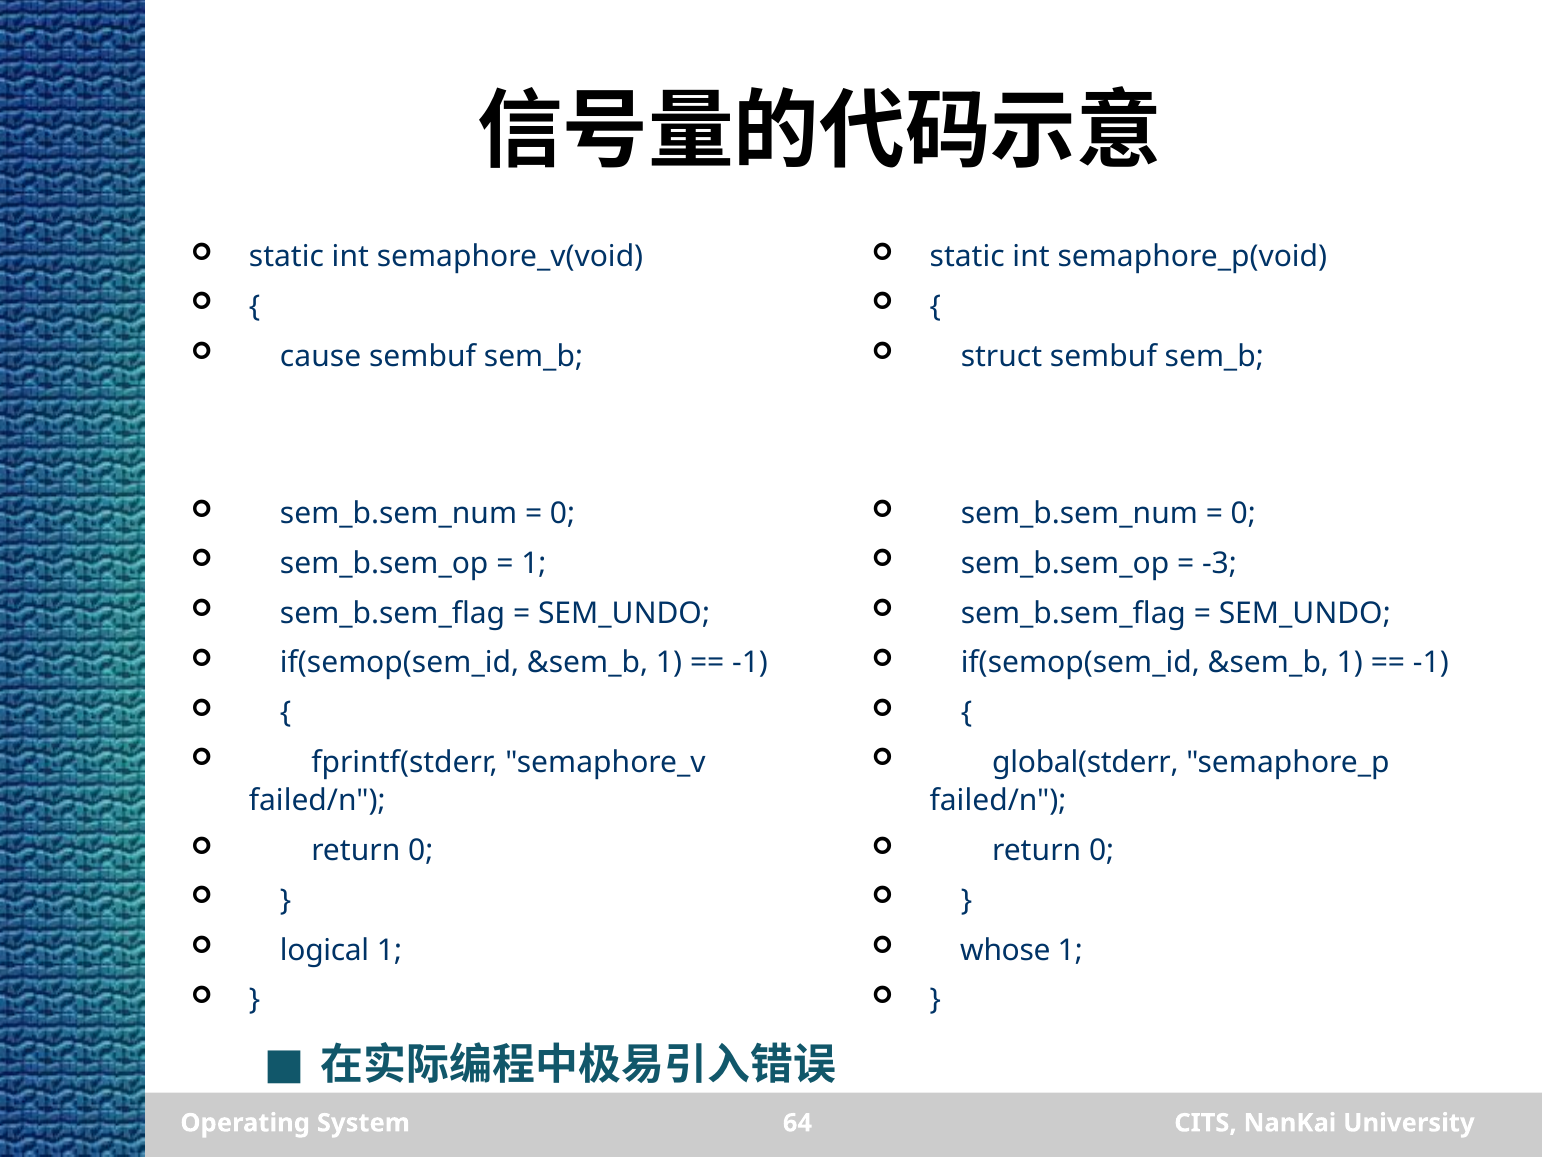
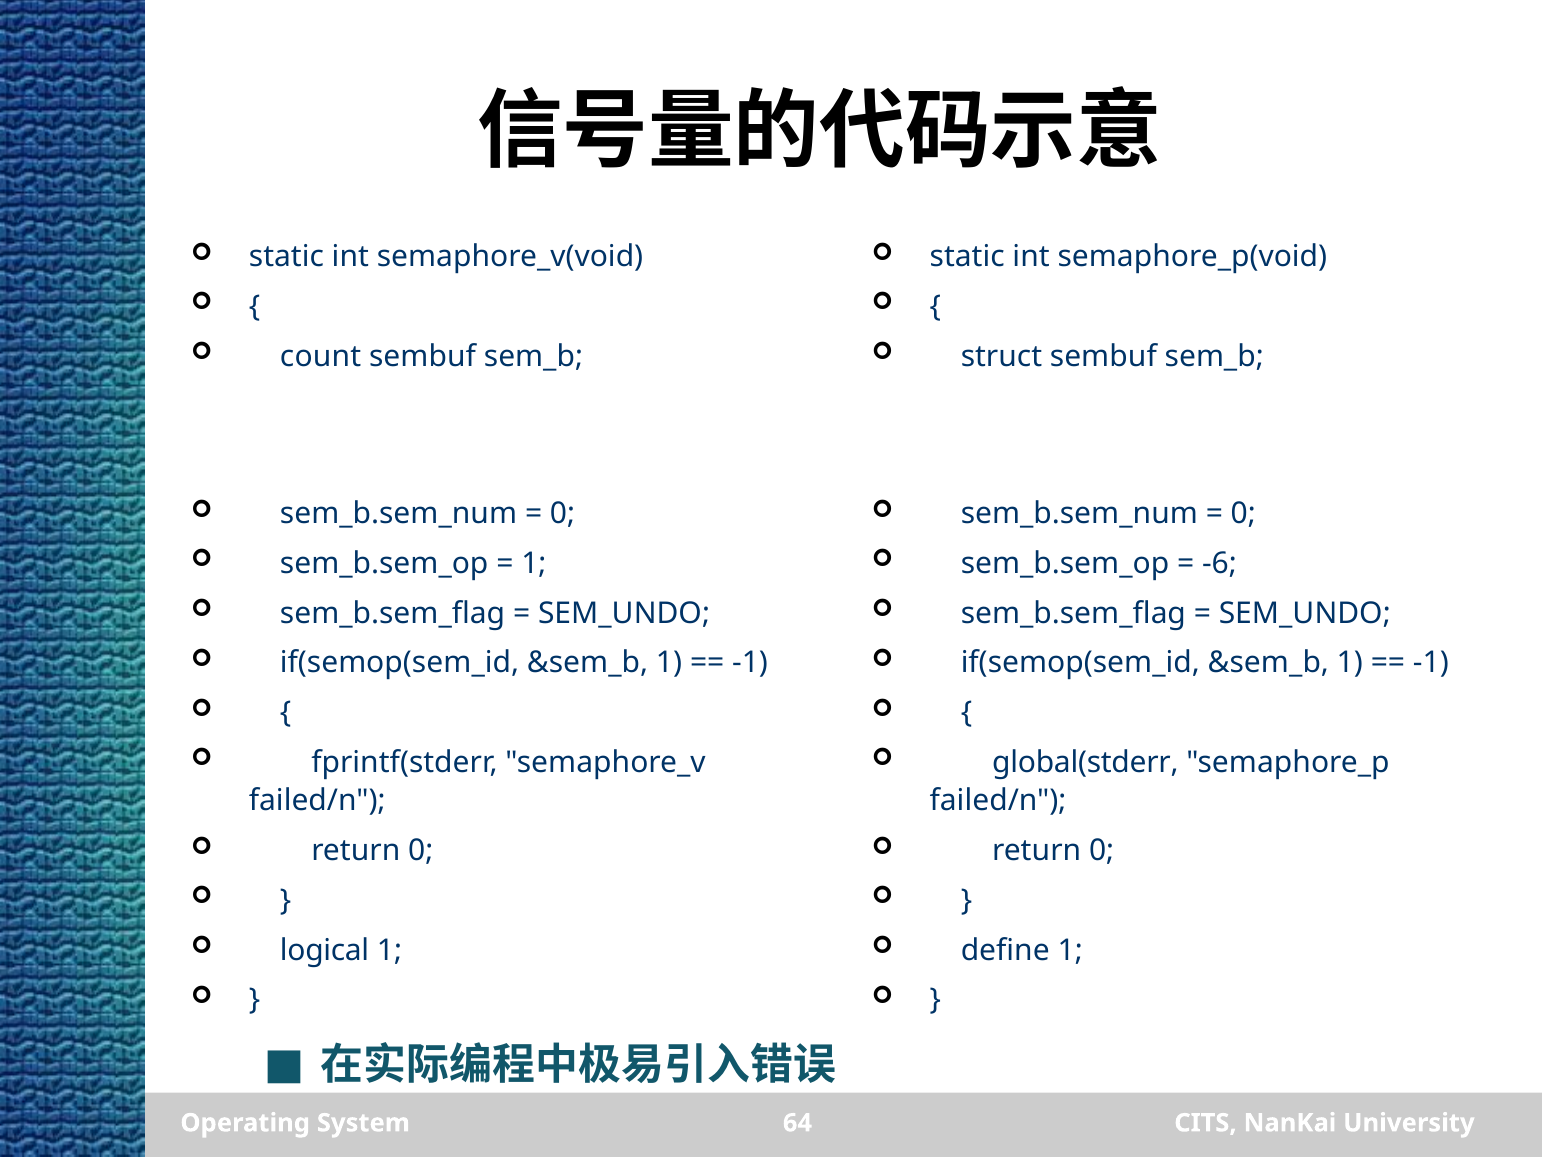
cause: cause -> count (321, 356)
-3: -3 -> -6 (1220, 563)
whose: whose -> define (1005, 950)
